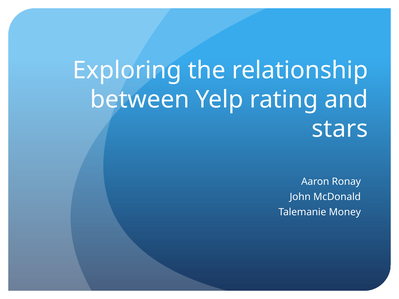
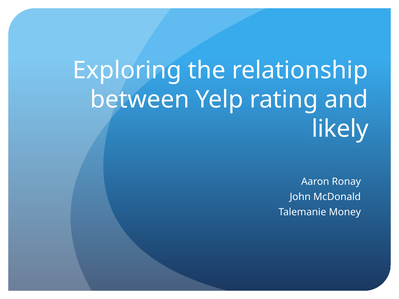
stars: stars -> likely (340, 129)
